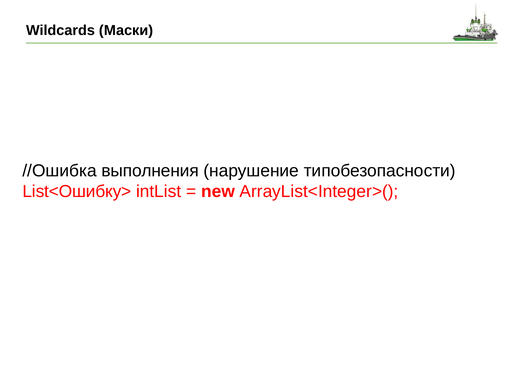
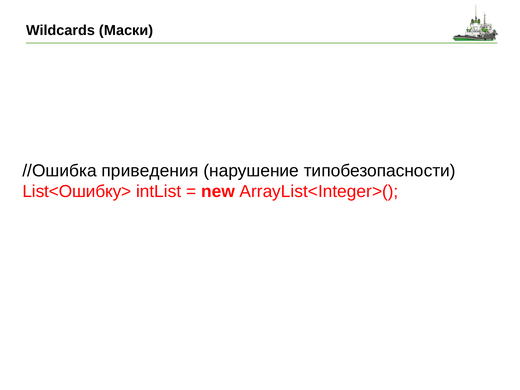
выполнения: выполнения -> приведения (150, 171)
